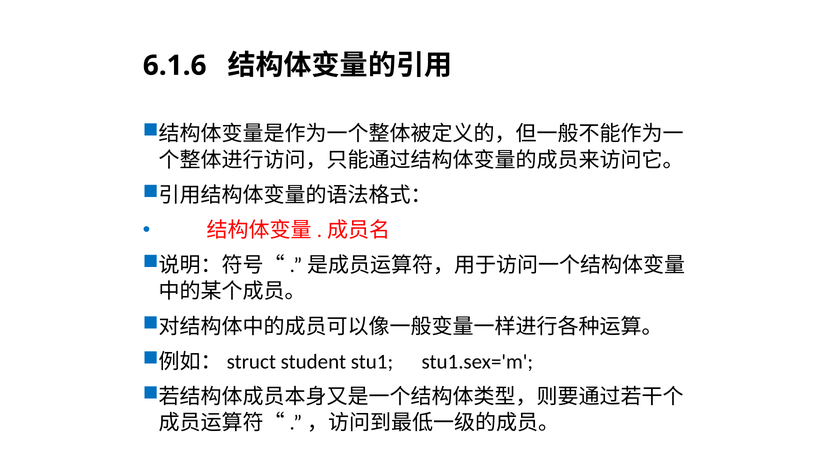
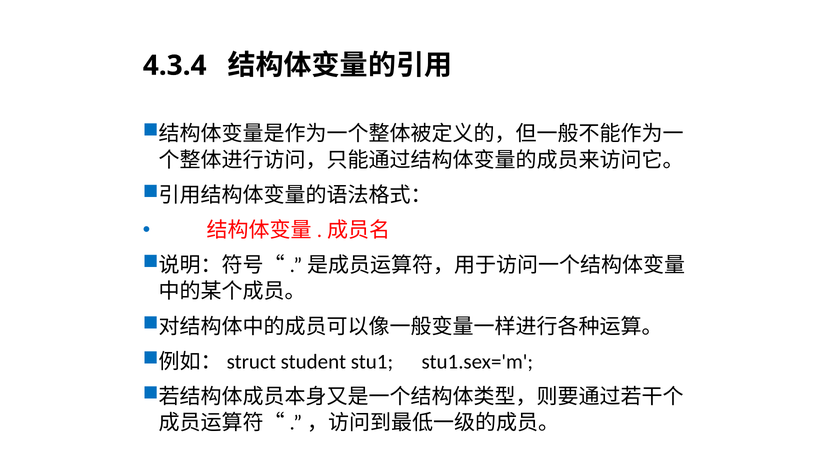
6.1.6: 6.1.6 -> 4.3.4 (175, 65)
